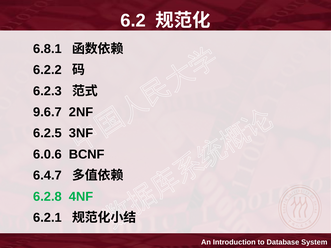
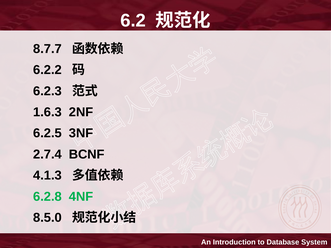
6.8.1: 6.8.1 -> 8.7.7 (48, 49)
9.6.7: 9.6.7 -> 1.6.3 (48, 112)
6.0.6: 6.0.6 -> 2.7.4 (48, 155)
6.4.7: 6.4.7 -> 4.1.3 (48, 176)
6.2.1: 6.2.1 -> 8.5.0 (48, 218)
